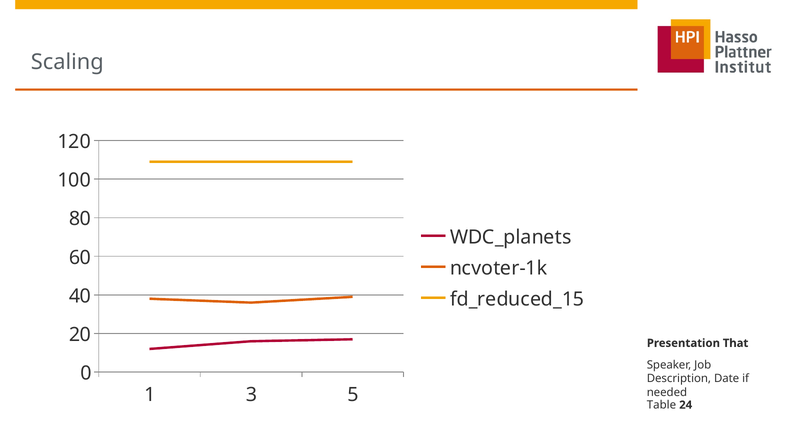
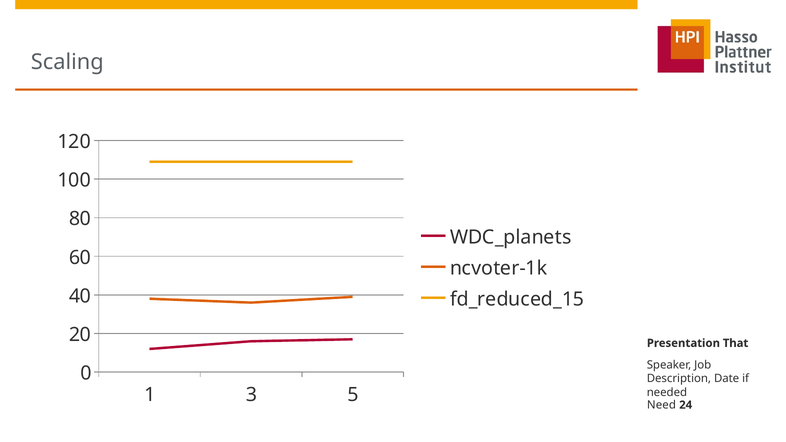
Table: Table -> Need (661, 405)
